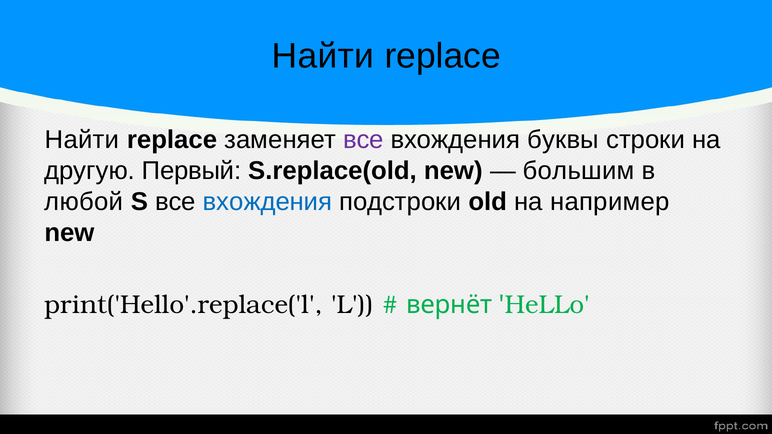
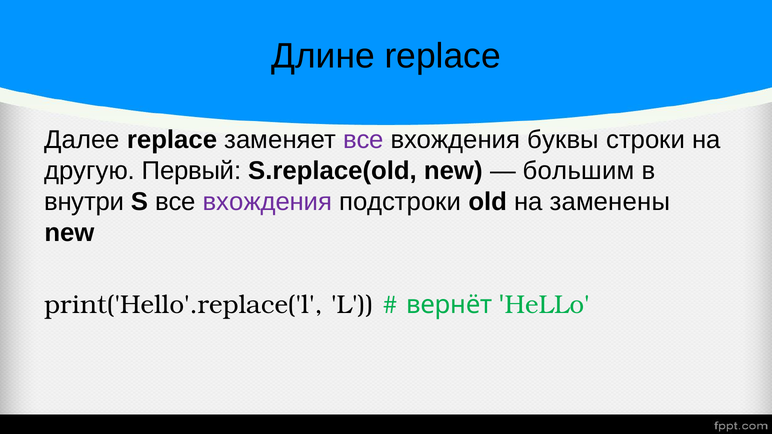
Найти: Найти -> Длине (323, 56)
Найти: Найти -> Далее (82, 140)
любой: любой -> внутри (84, 202)
вхождения colour: blue -> purple (268, 202)
например: например -> заменены (610, 202)
